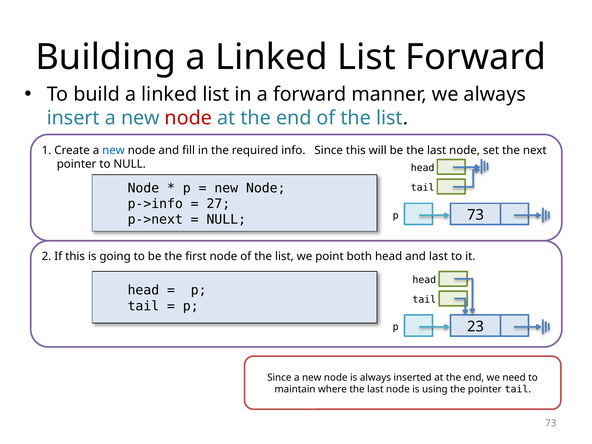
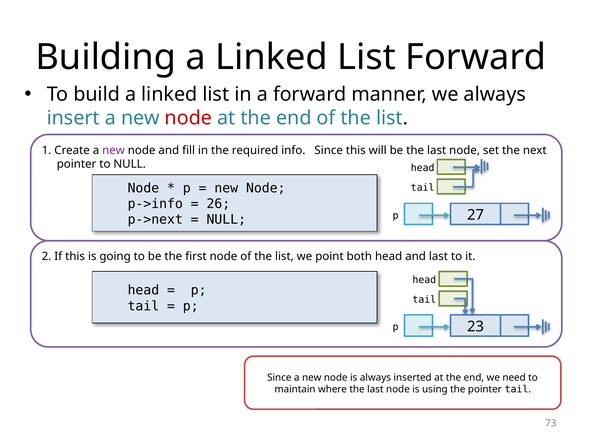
new colour: blue -> purple (113, 150)
27: 27 -> 26 (218, 204)
NULL 73: 73 -> 27 (475, 215)
